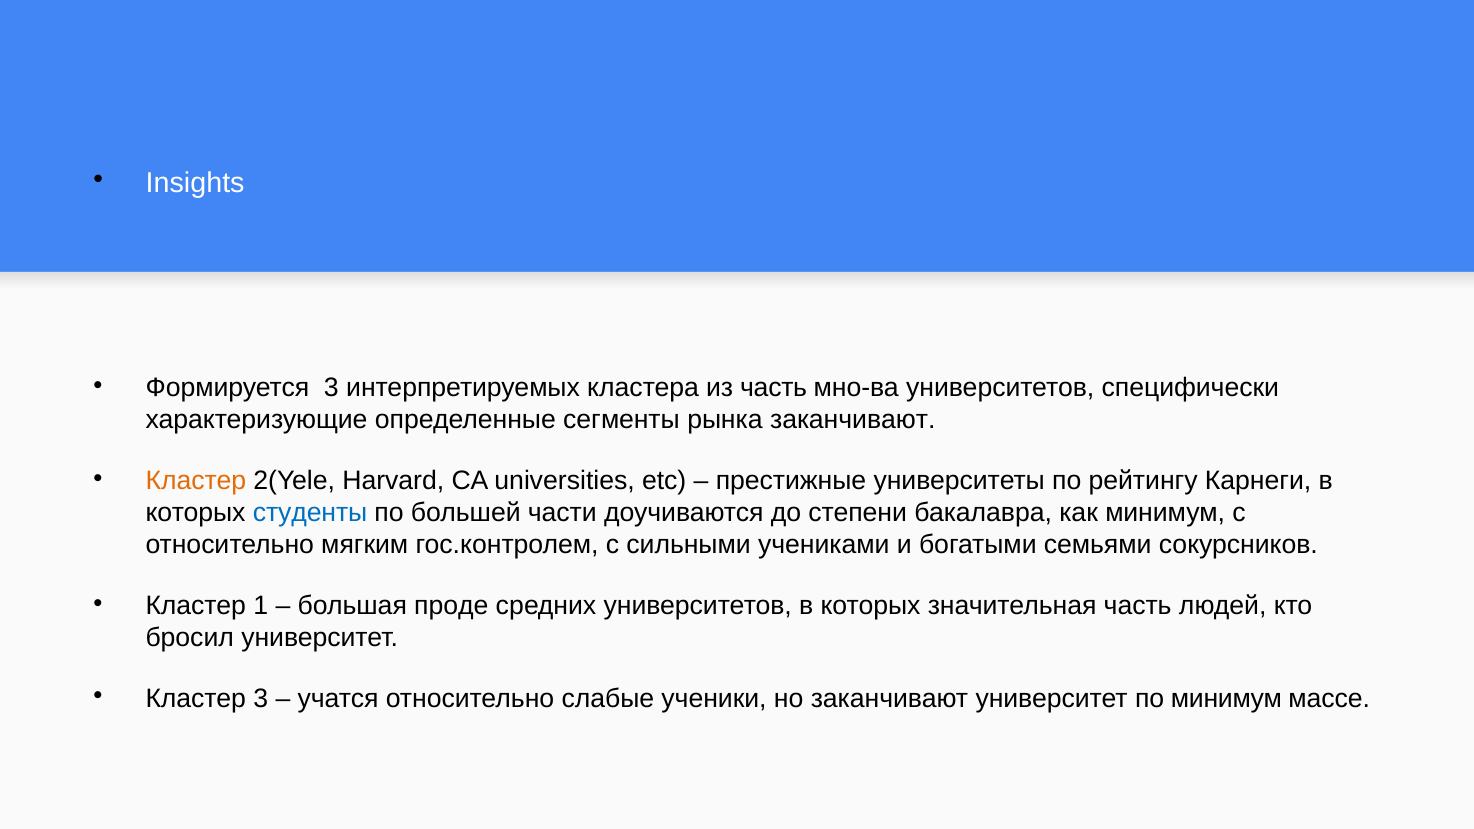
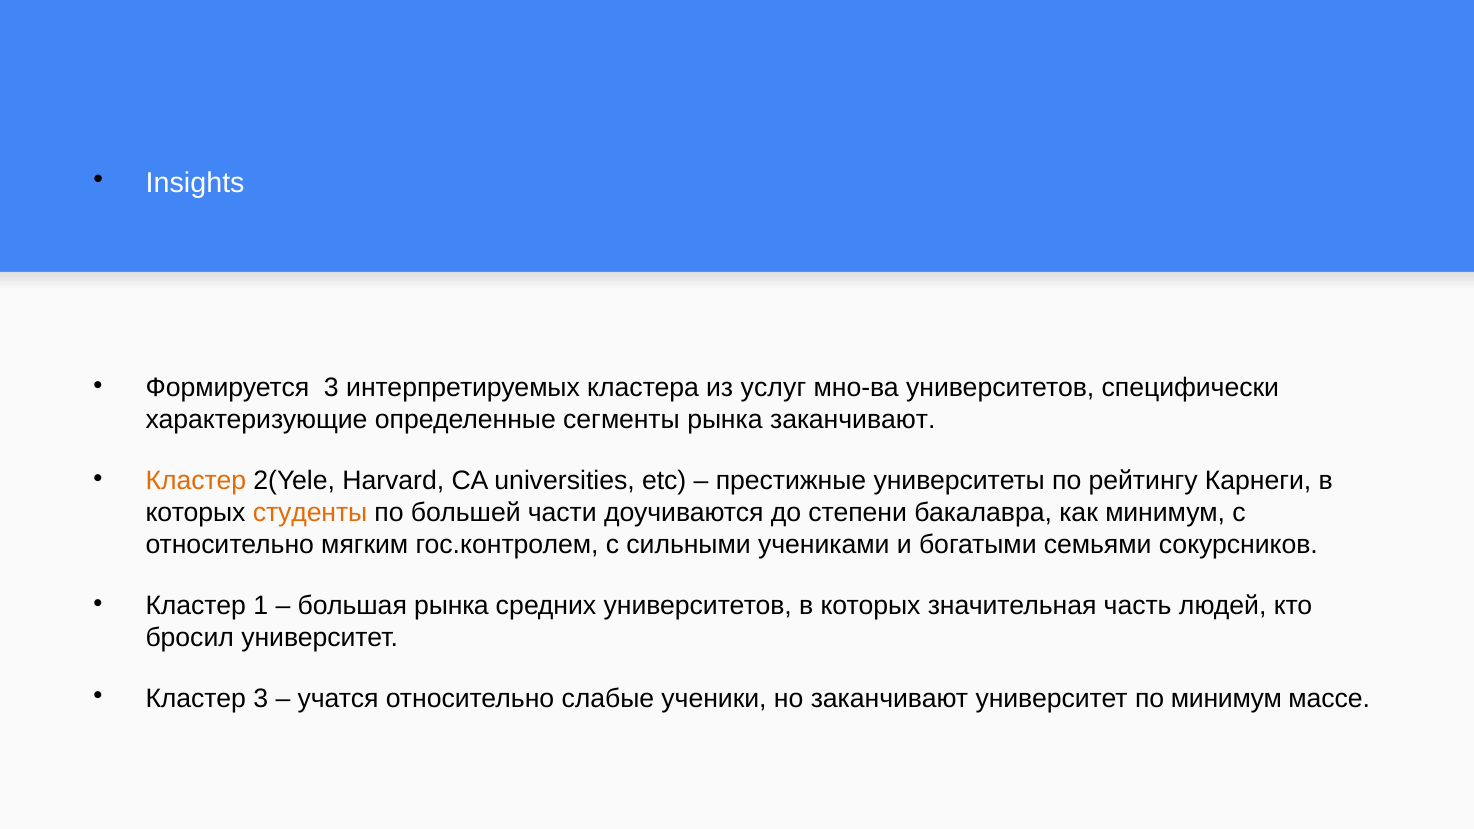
из часть: часть -> услуг (773, 388)
студенты colour: blue -> orange (310, 513)
большая проде: проде -> рынка (451, 606)
